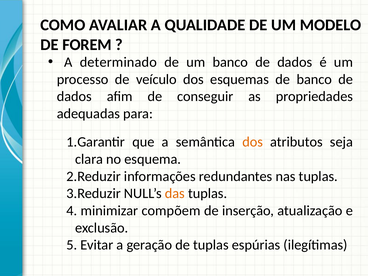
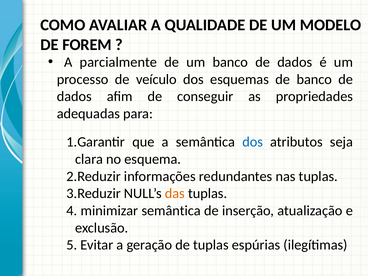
determinado: determinado -> parcialmente (118, 62)
dos colour: orange -> blue (253, 142)
minimizar compõem: compõem -> semântica (171, 211)
